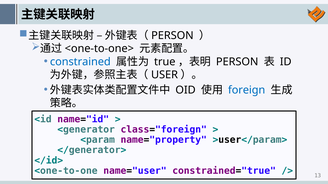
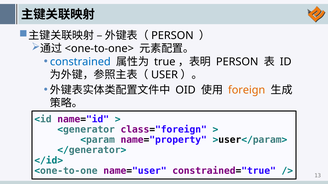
foreign colour: blue -> orange (247, 90)
